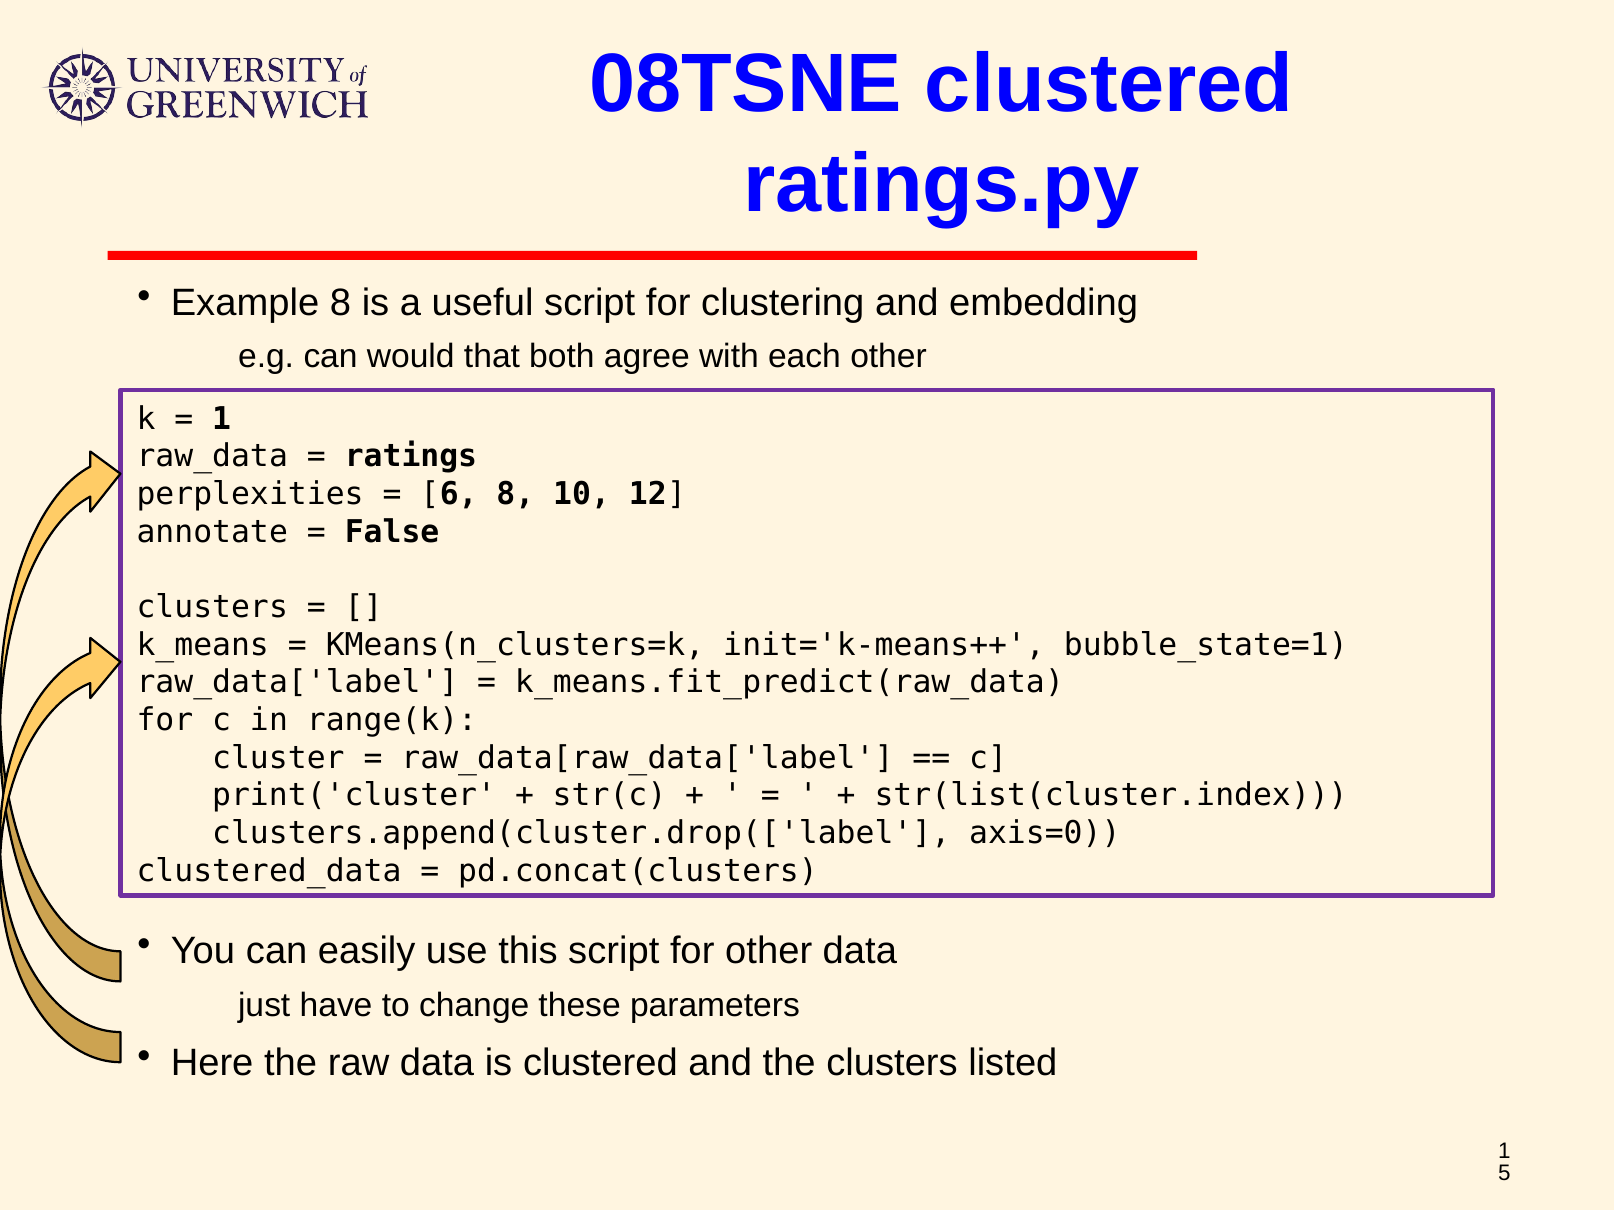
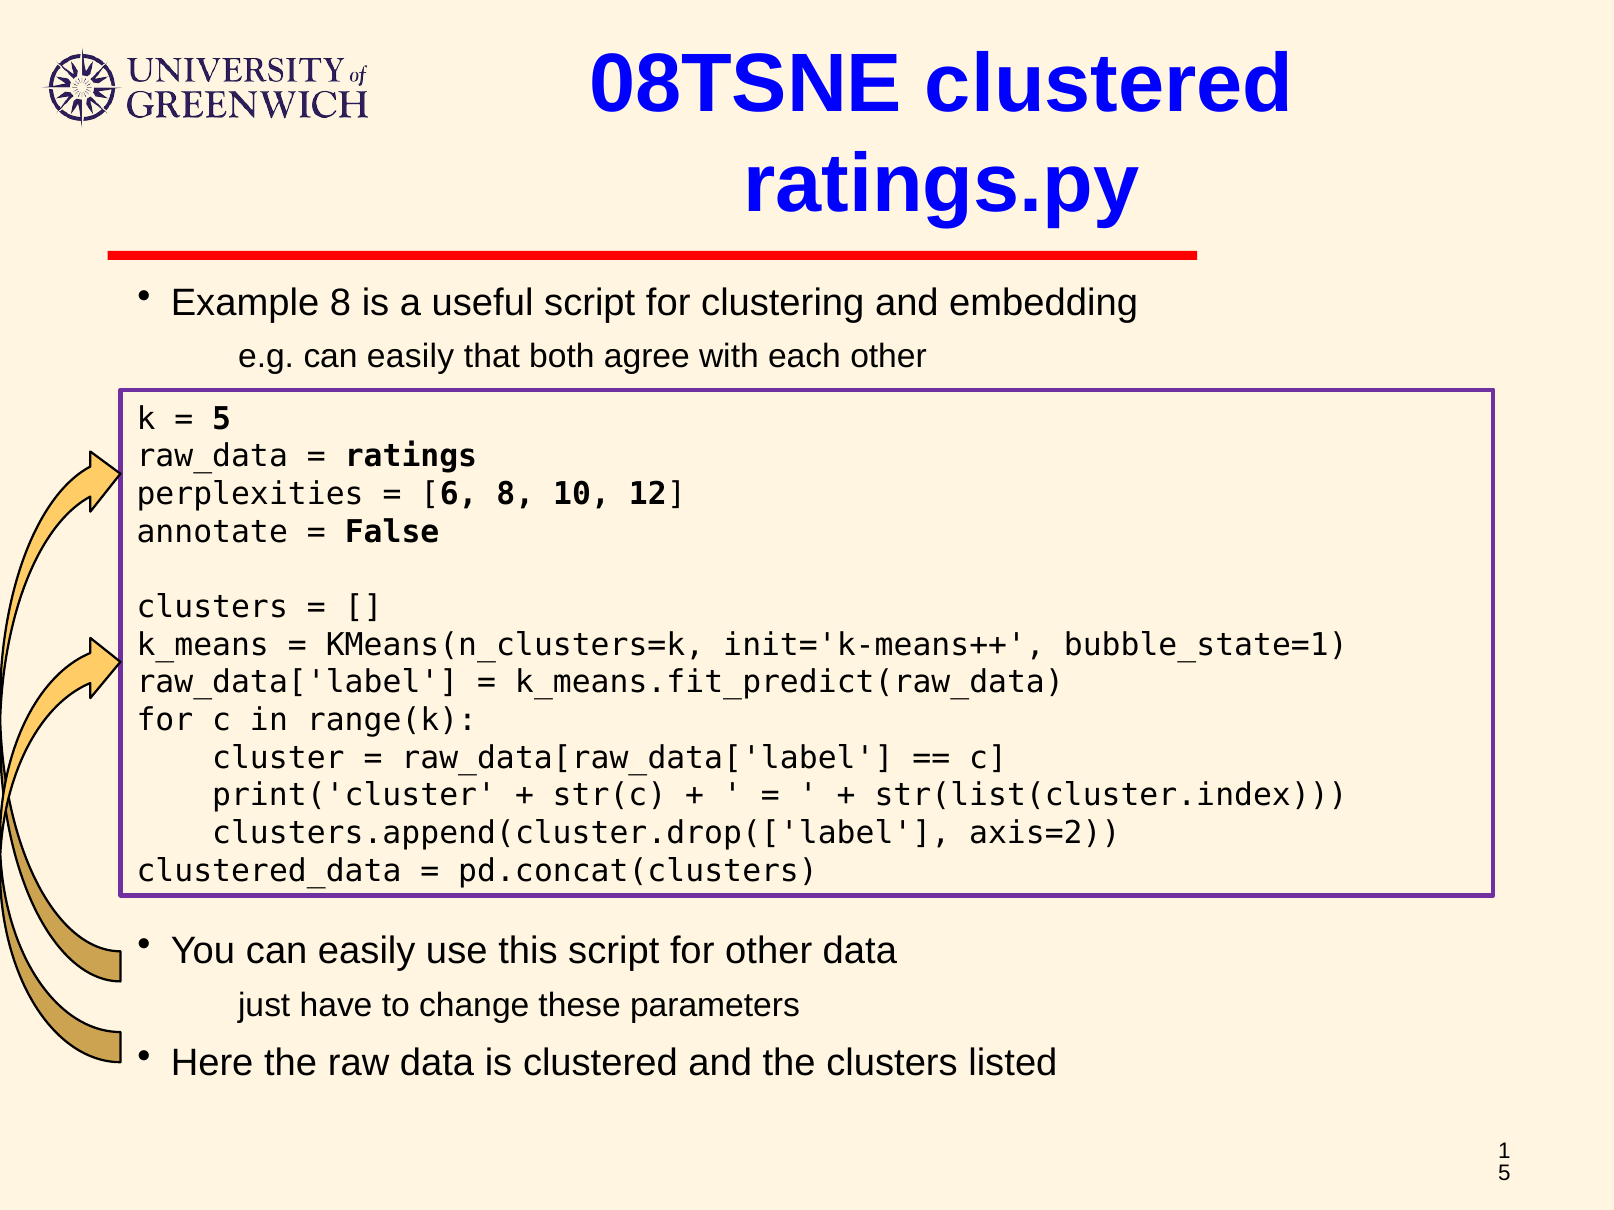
e.g can would: would -> easily (411, 357)
1: 1 -> 5 (222, 419)
axis=0: axis=0 -> axis=2 (1045, 833)
